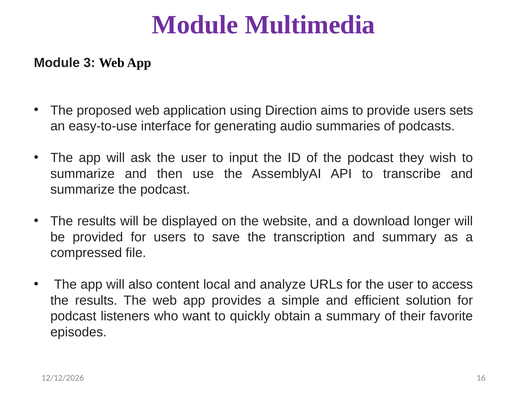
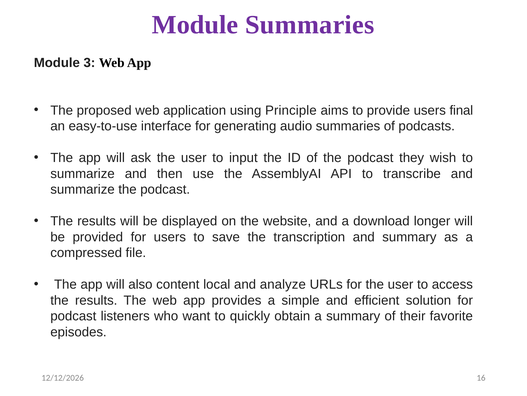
Module Multimedia: Multimedia -> Summaries (310, 25)
Direction: Direction -> Principle (291, 110)
sets: sets -> final (461, 110)
